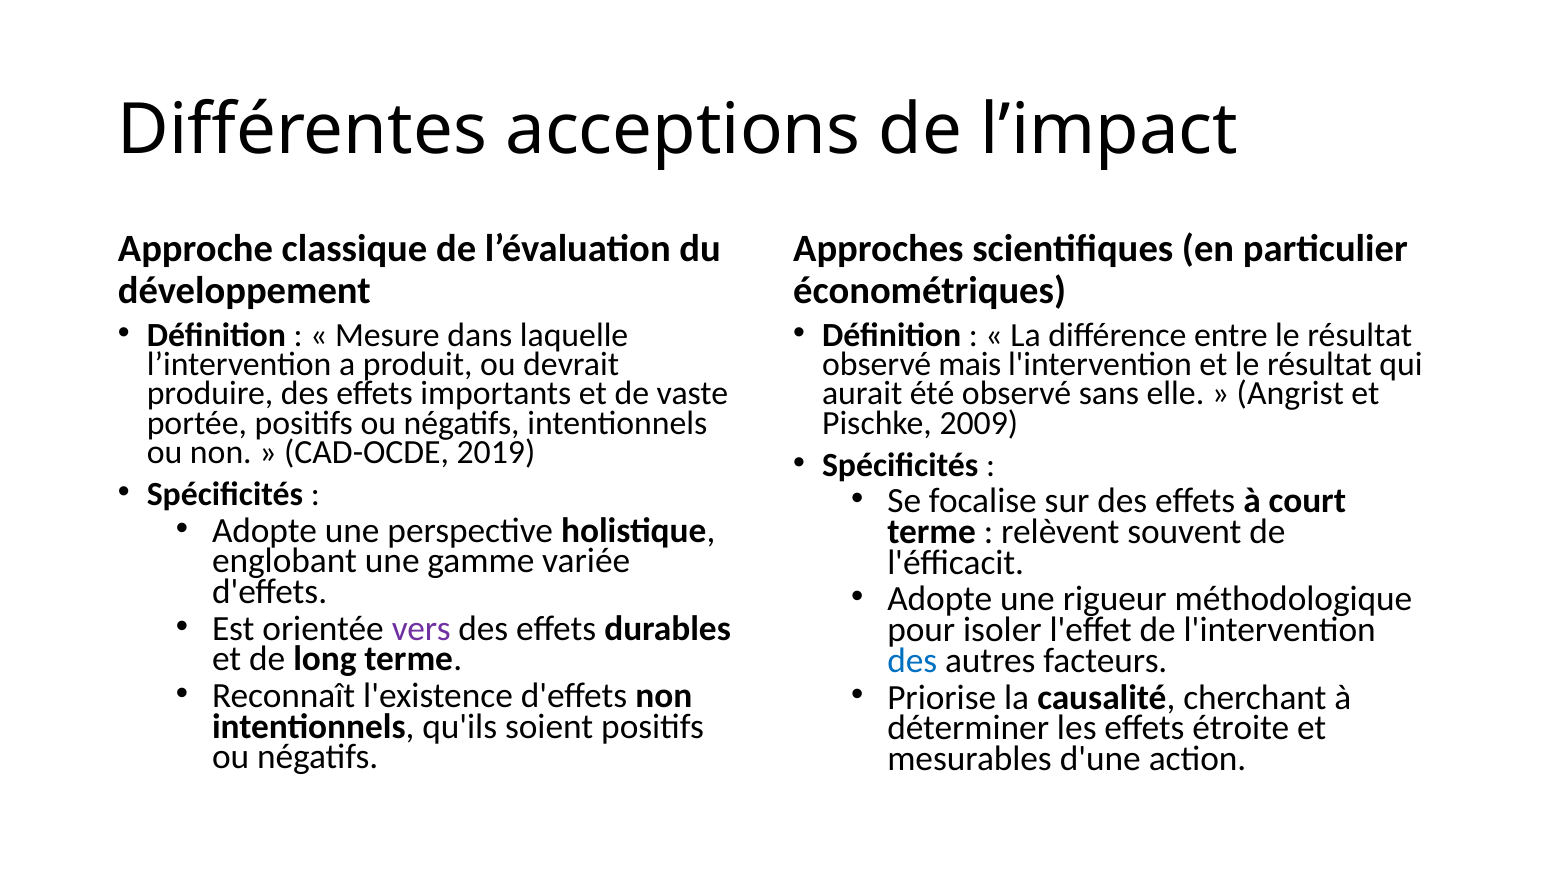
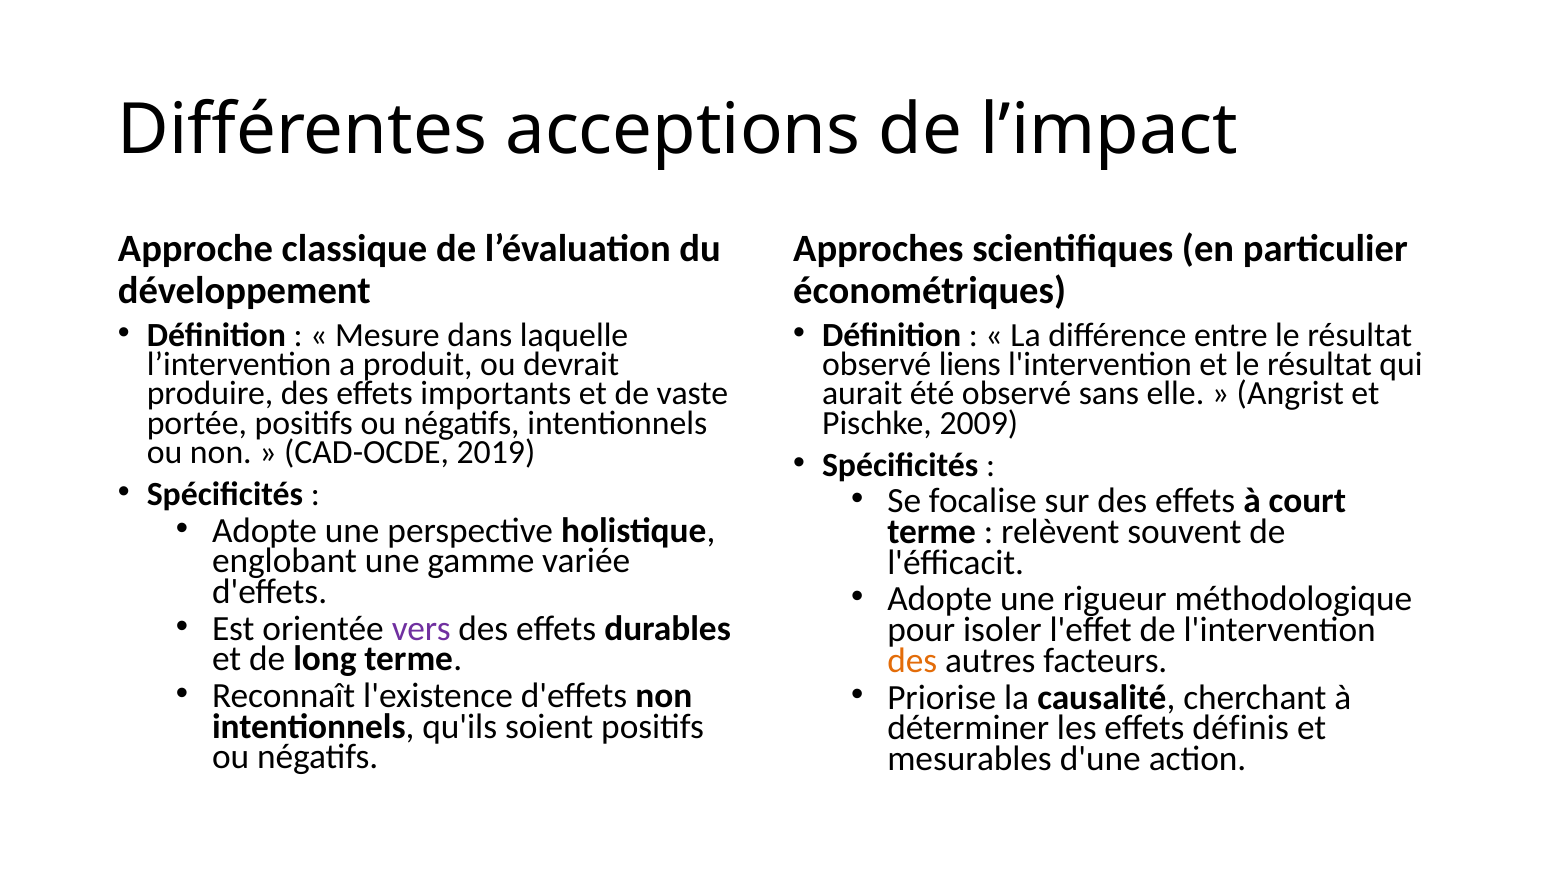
mais: mais -> liens (970, 364)
des colour: blue -> orange (912, 660)
étroite: étroite -> définis (1241, 728)
